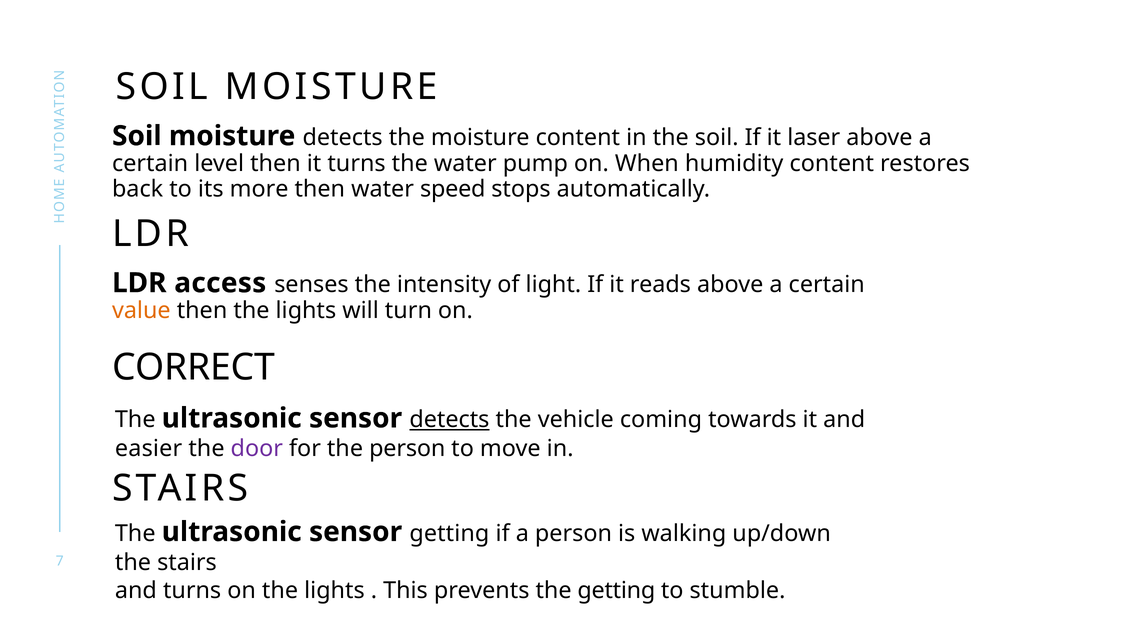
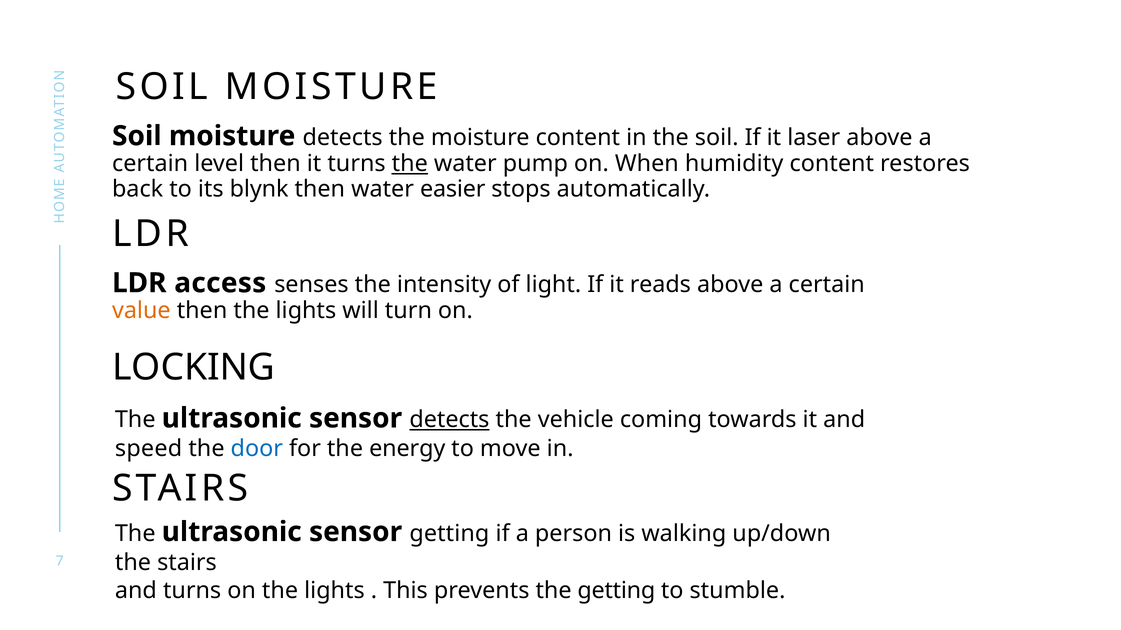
the underline: none -> present (410, 164)
more: more -> blynk (259, 189)
speed: speed -> easier (453, 189)
CORRECT: CORRECT -> LOCKING (194, 368)
easier: easier -> speed (149, 449)
door colour: purple -> blue (257, 449)
the person: person -> energy (407, 449)
